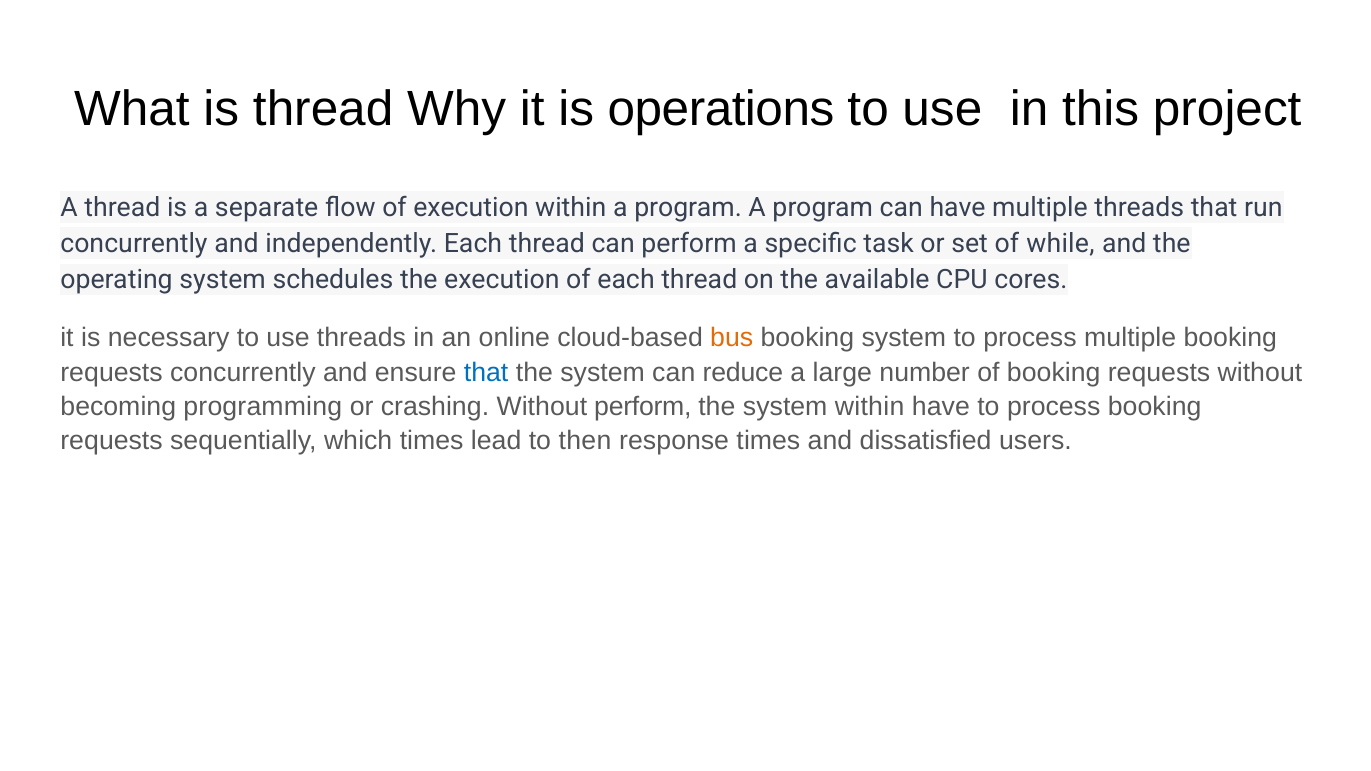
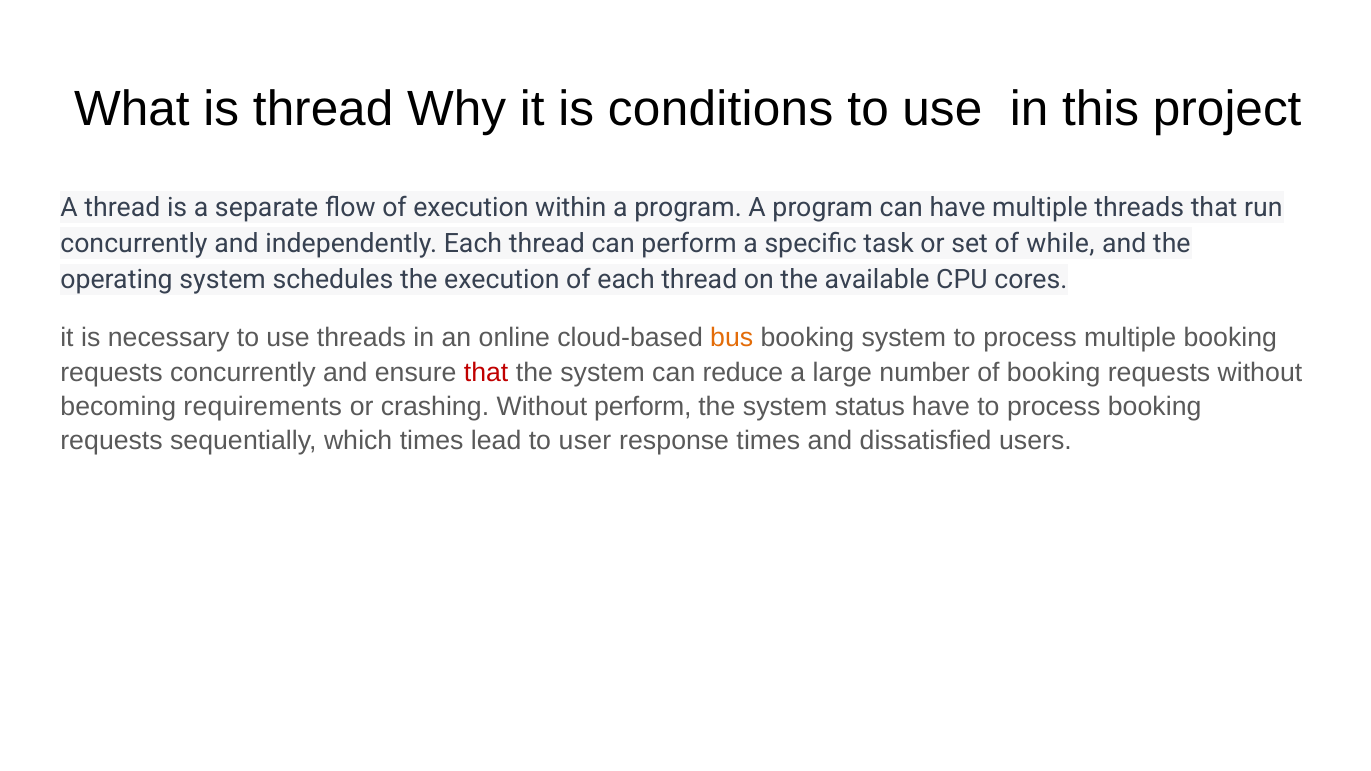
operations: operations -> conditions (721, 109)
that colour: blue -> red (486, 372)
programming: programming -> requirements (263, 407)
system within: within -> status (870, 407)
then: then -> user (585, 441)
